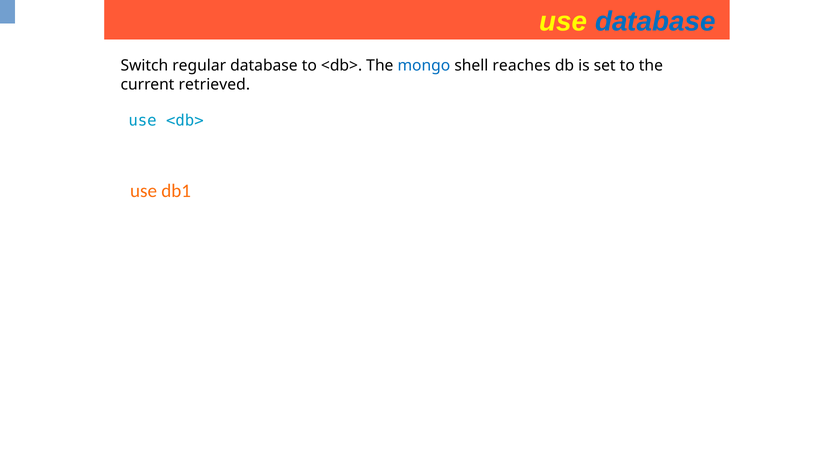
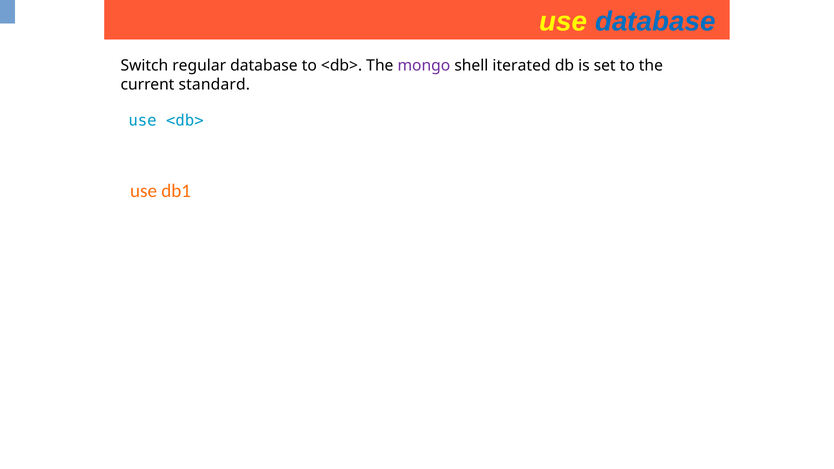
mongo colour: blue -> purple (424, 66)
reaches: reaches -> iterated (522, 66)
retrieved: retrieved -> standard (214, 84)
